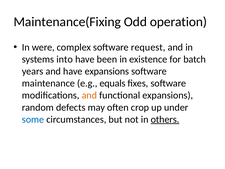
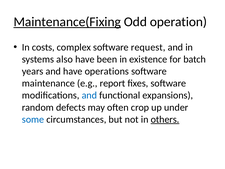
Maintenance(Fixing underline: none -> present (67, 22)
were: were -> costs (43, 47)
into: into -> also (65, 59)
have expansions: expansions -> operations (107, 71)
equals: equals -> report (113, 83)
and colour: orange -> blue (89, 95)
